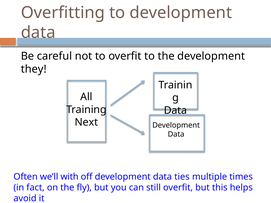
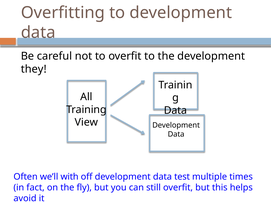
Next: Next -> View (86, 122)
ties: ties -> test (182, 177)
